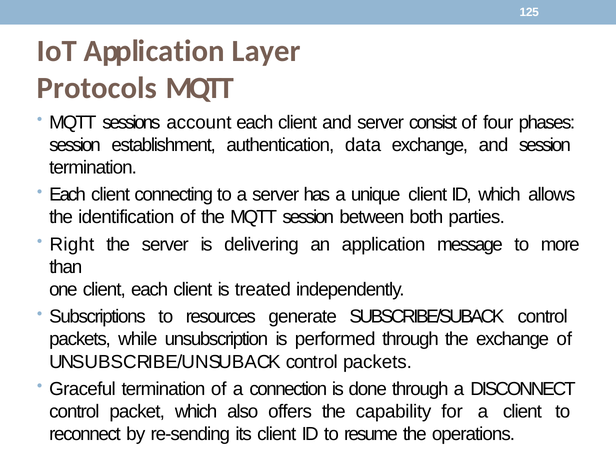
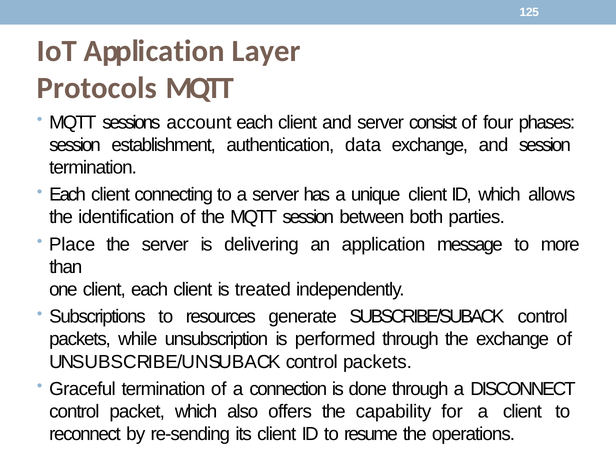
Right: Right -> Place (72, 244)
